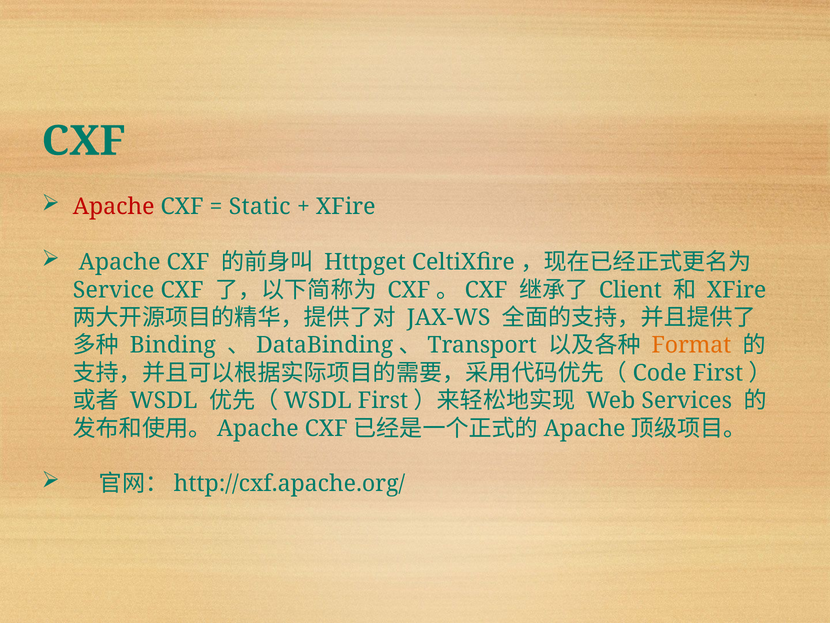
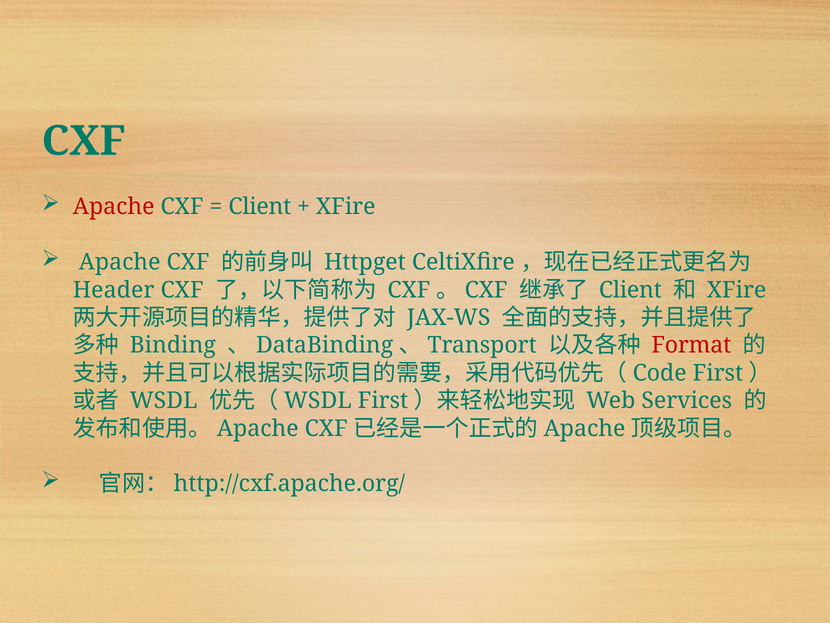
Static: Static -> Client (260, 207)
Service: Service -> Header (114, 290)
Format colour: orange -> red (691, 345)
